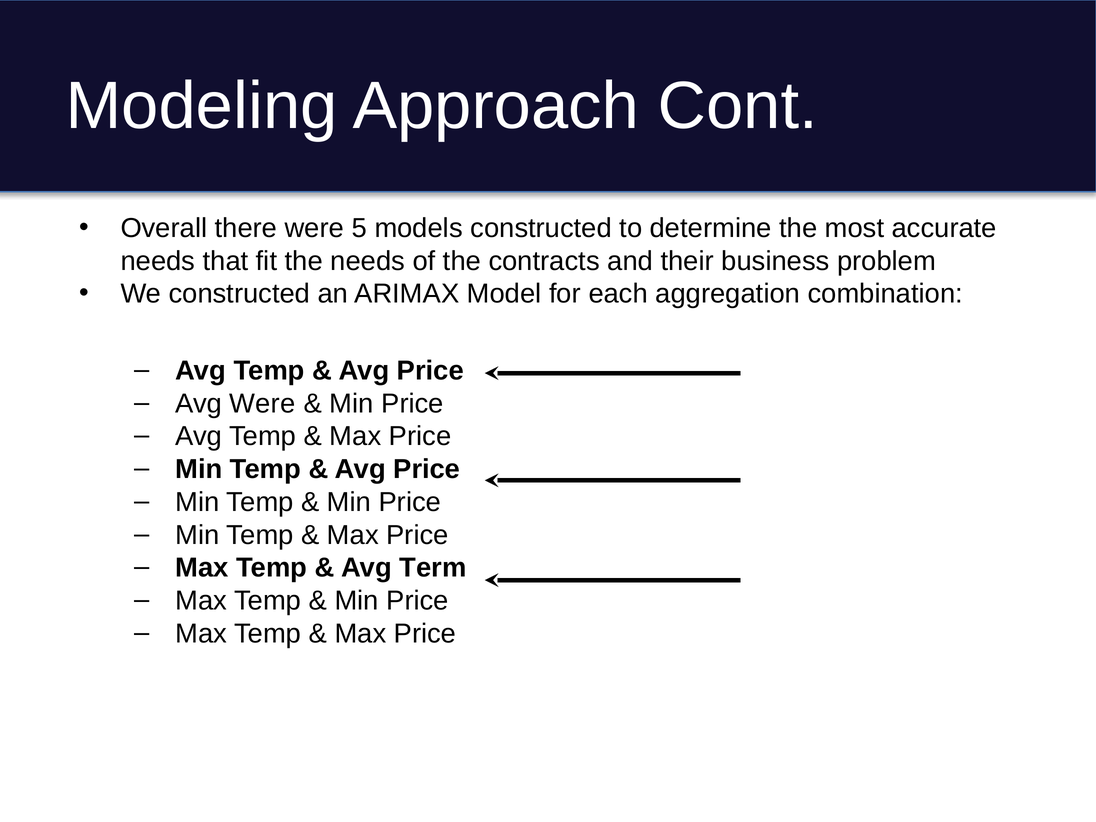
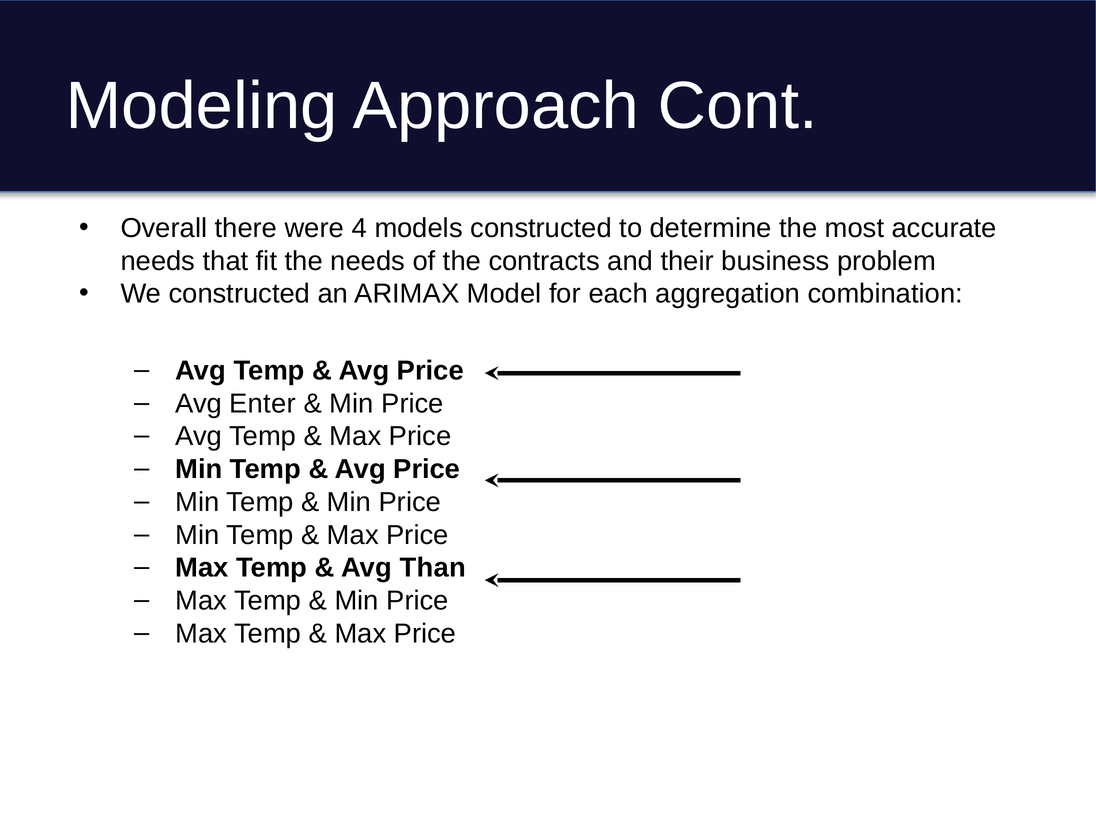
5: 5 -> 4 (359, 228)
Avg Were: Were -> Enter (262, 404)
Term: Term -> Than (433, 568)
